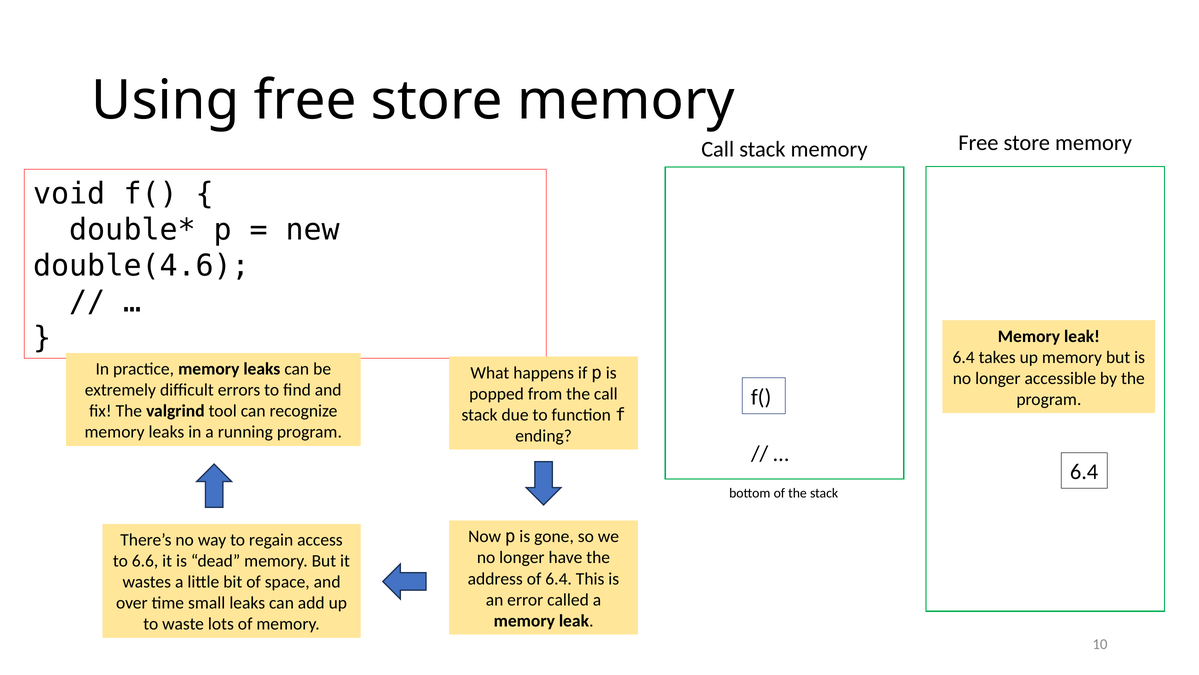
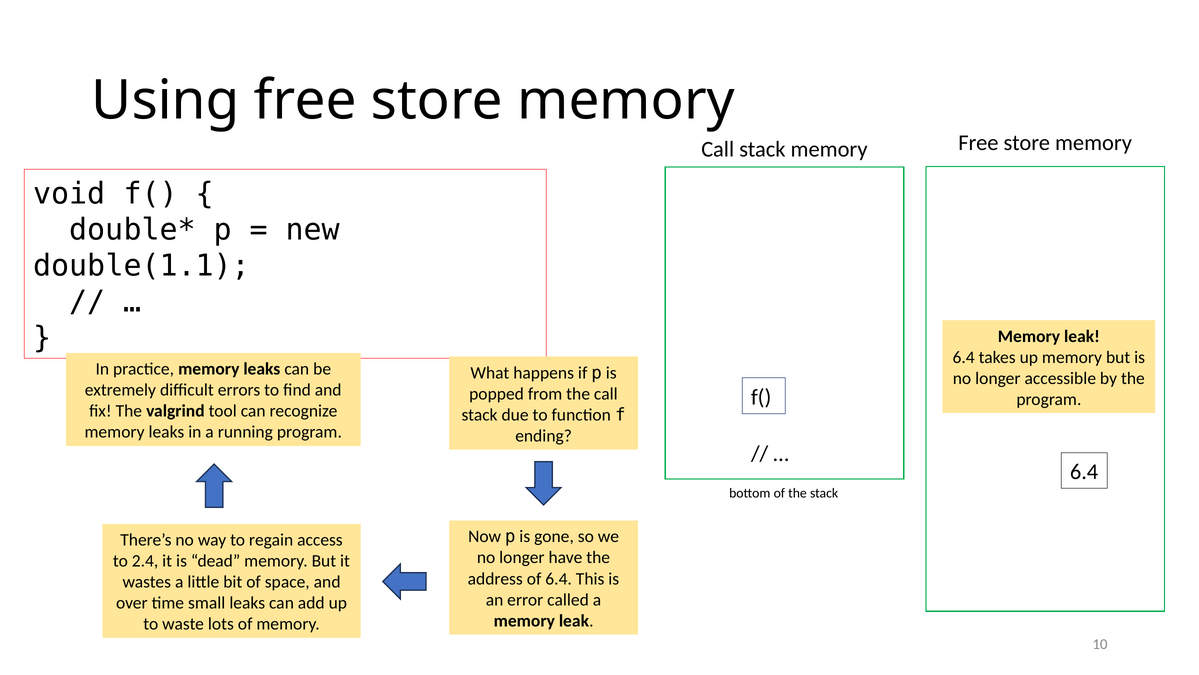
double(4.6: double(4.6 -> double(1.1 (142, 266)
6.6: 6.6 -> 2.4 (145, 561)
